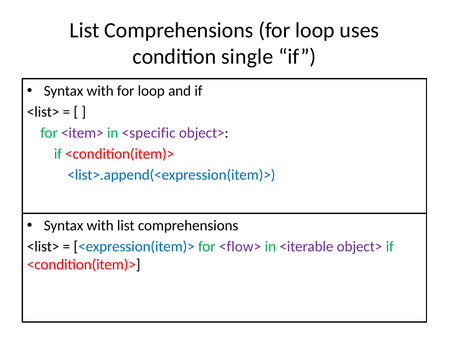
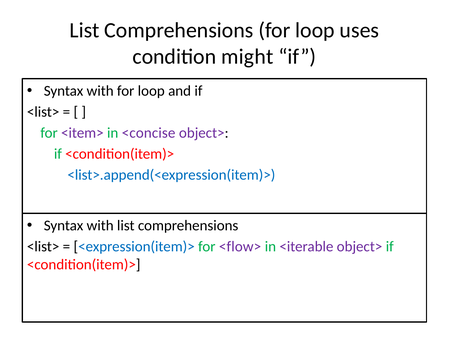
single: single -> might (247, 57)
<specific: <specific -> <concise (149, 133)
